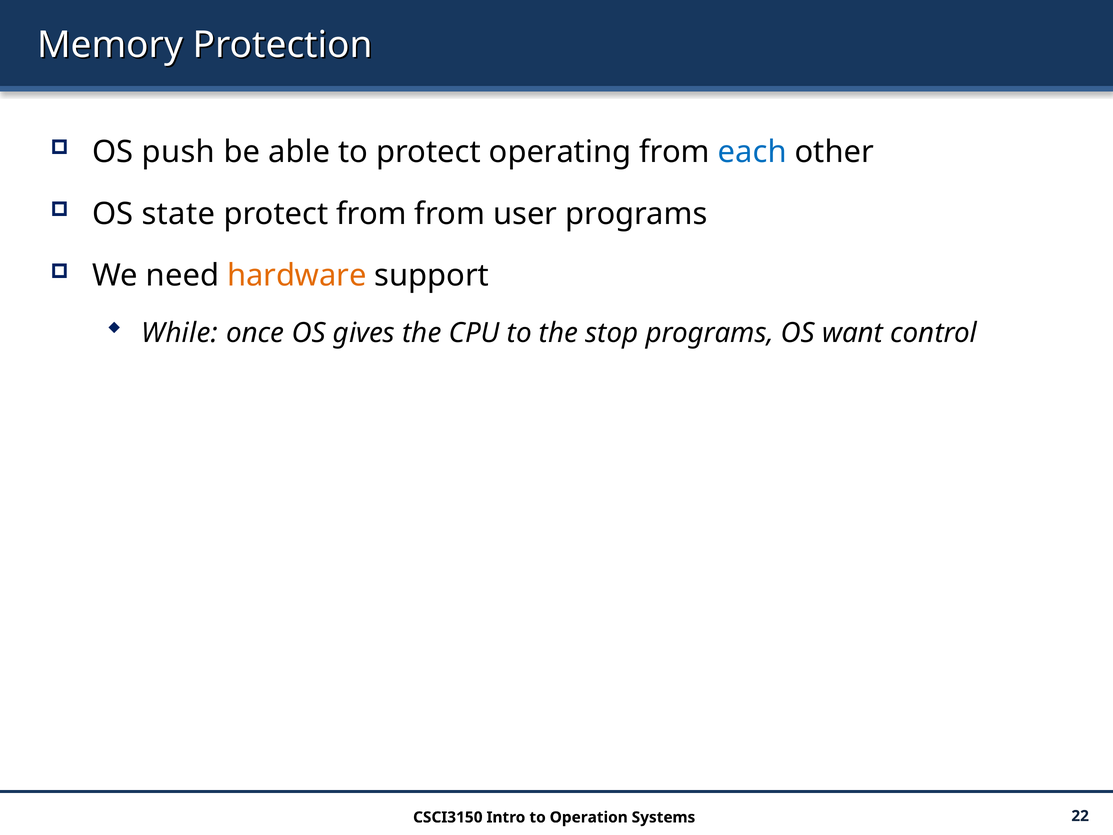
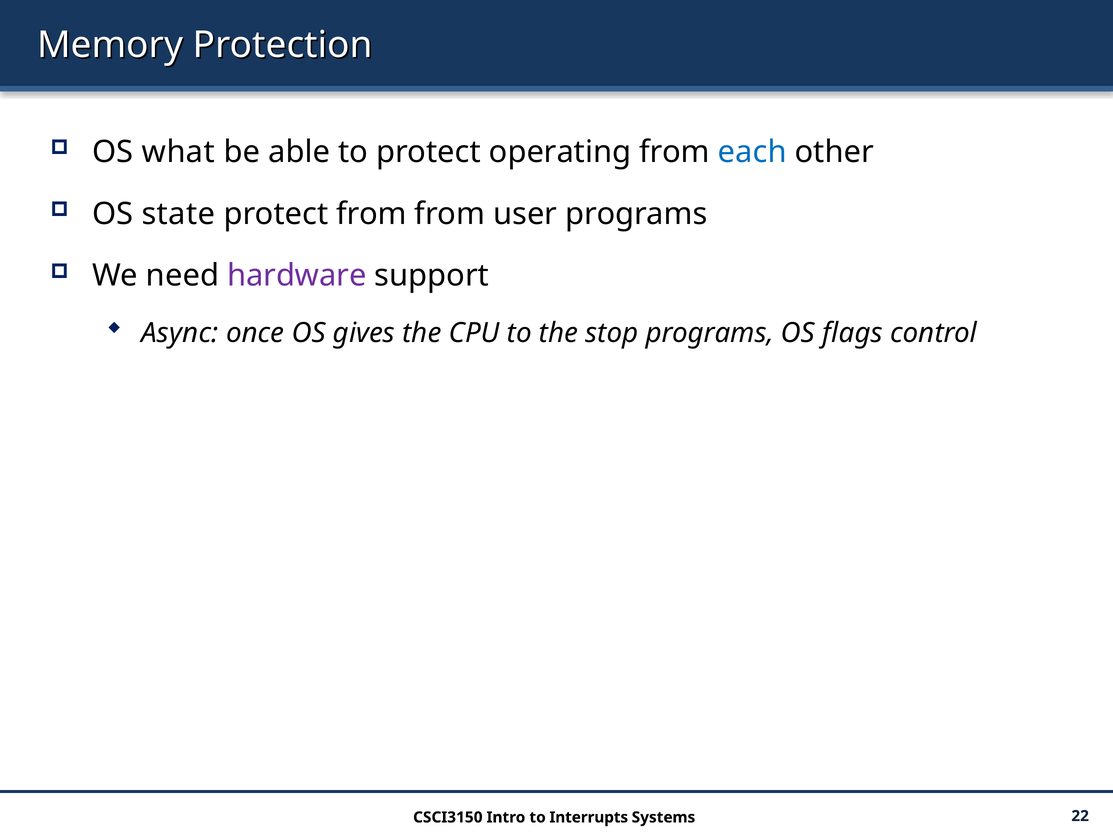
push: push -> what (178, 152)
hardware colour: orange -> purple (297, 276)
While: While -> Async (180, 333)
want: want -> flags (853, 333)
Operation: Operation -> Interrupts (589, 817)
